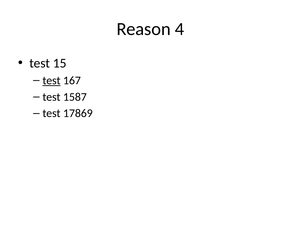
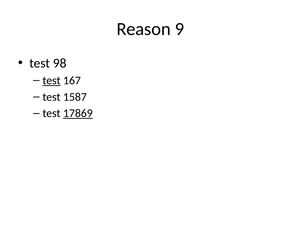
4: 4 -> 9 (180, 29)
15: 15 -> 98 (60, 63)
17869 underline: none -> present (78, 113)
